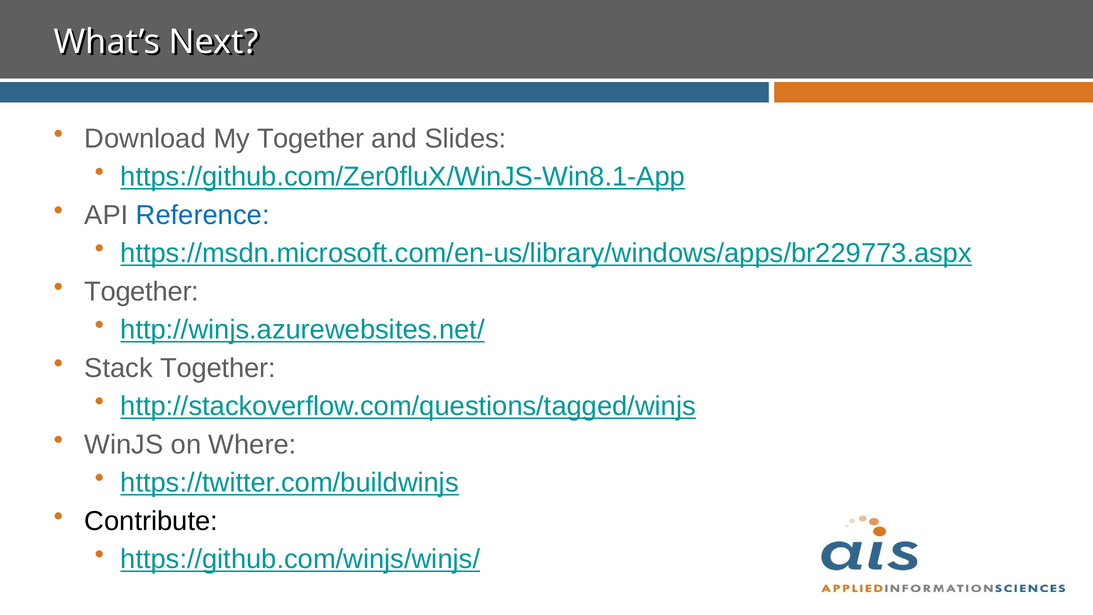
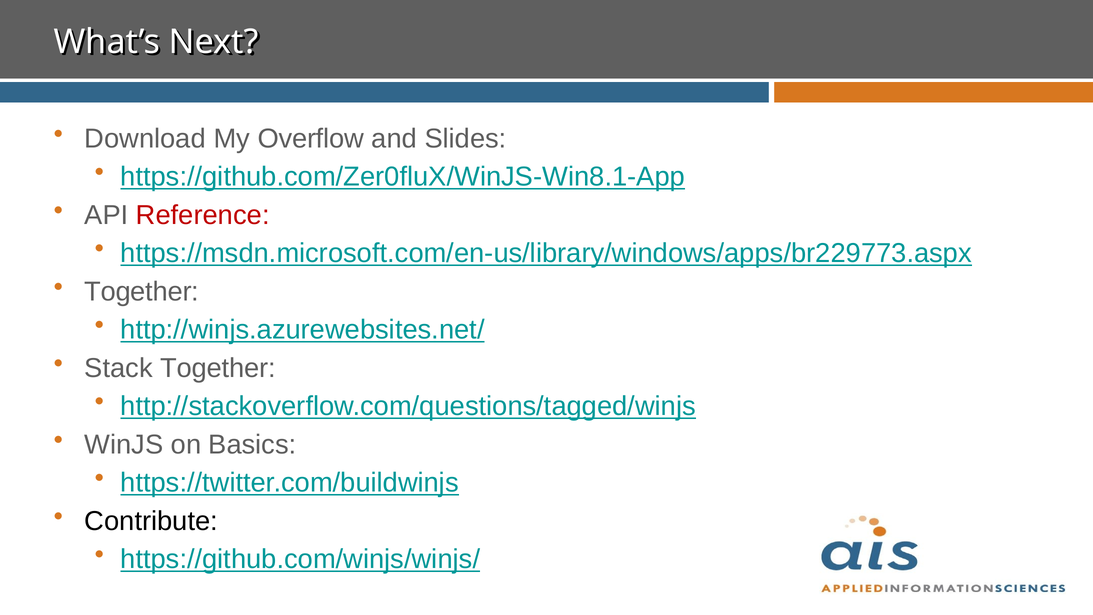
My Together: Together -> Overflow (311, 139)
Reference colour: blue -> red (203, 215)
Where: Where -> Basics (252, 444)
